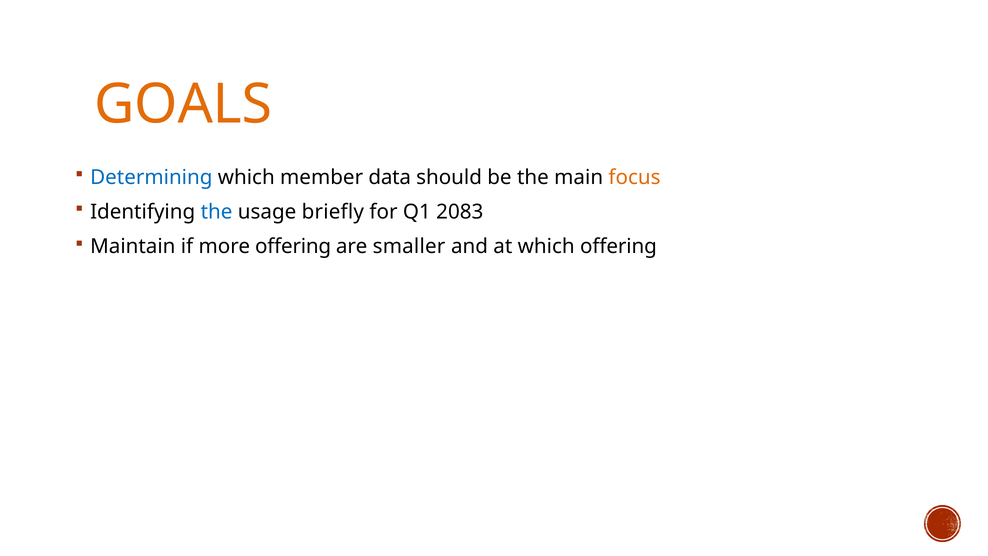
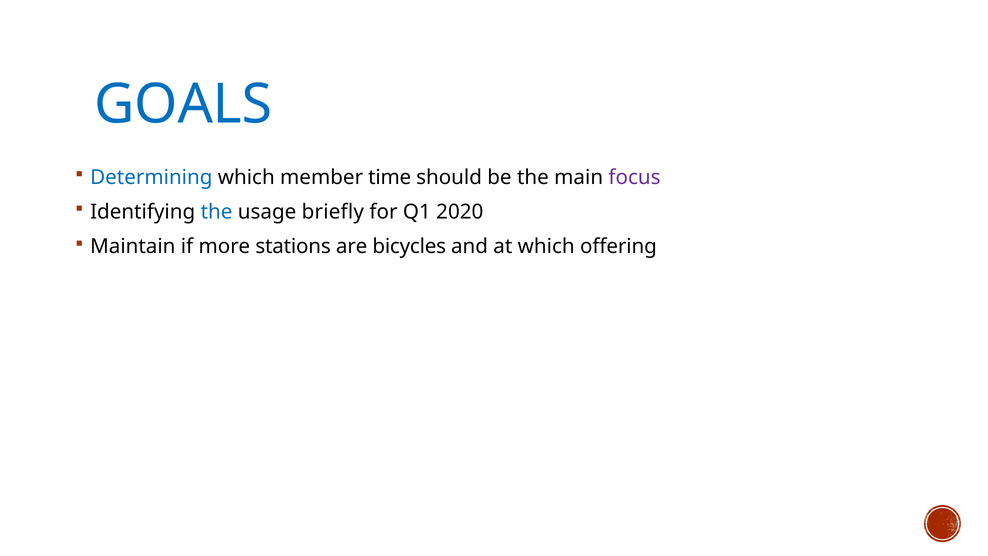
GOALS colour: orange -> blue (183, 104)
data: data -> time (390, 177)
focus colour: orange -> purple (634, 177)
2083: 2083 -> 2020 (460, 212)
more offering: offering -> stations (293, 246)
smaller: smaller -> bicycles (409, 246)
